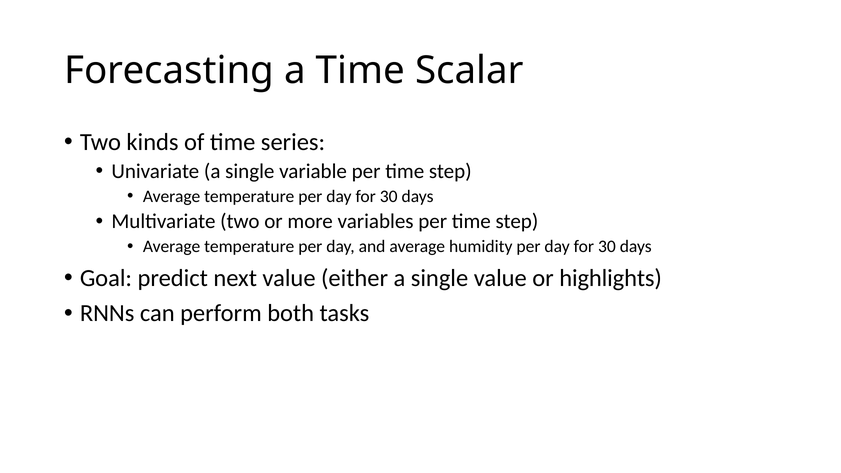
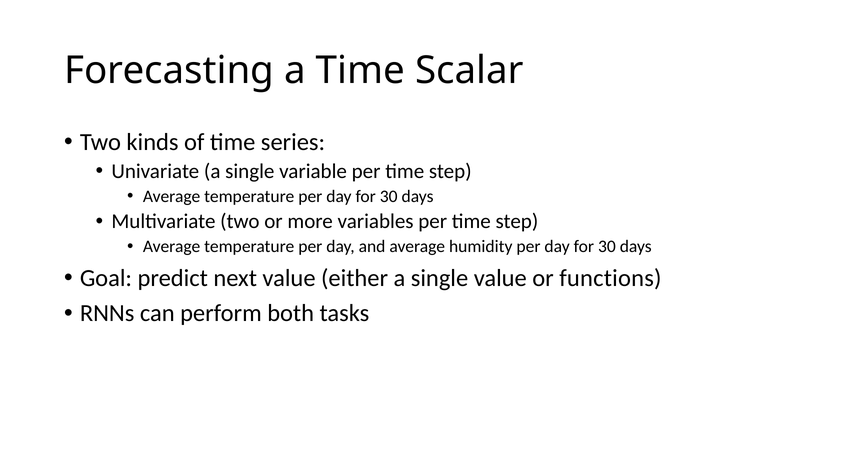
highlights: highlights -> functions (610, 278)
